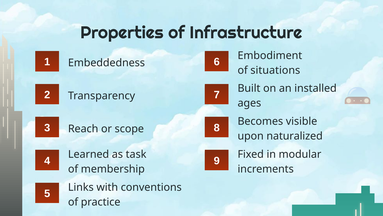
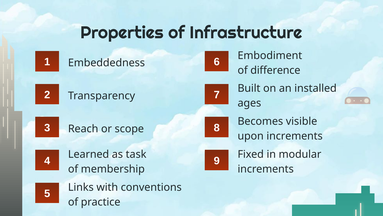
situations: situations -> difference (275, 70)
upon naturalized: naturalized -> increments (295, 136)
